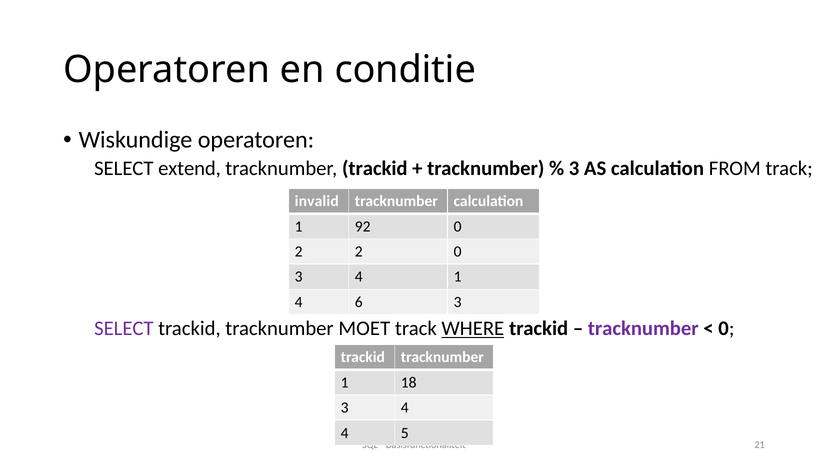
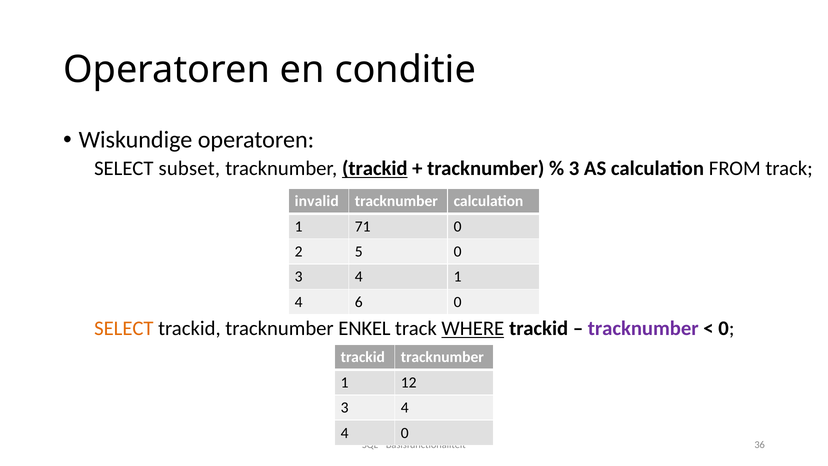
extend: extend -> subset (189, 168)
trackid underline: none -> present (375, 168)
92: 92 -> 71 (363, 226)
2 2: 2 -> 5 (359, 252)
6 3: 3 -> 0 (458, 302)
SELECT colour: purple -> orange (124, 328)
MOET: MOET -> ENKEL (364, 328)
18: 18 -> 12 (409, 382)
4 5: 5 -> 0 (405, 433)
21: 21 -> 36 (760, 445)
